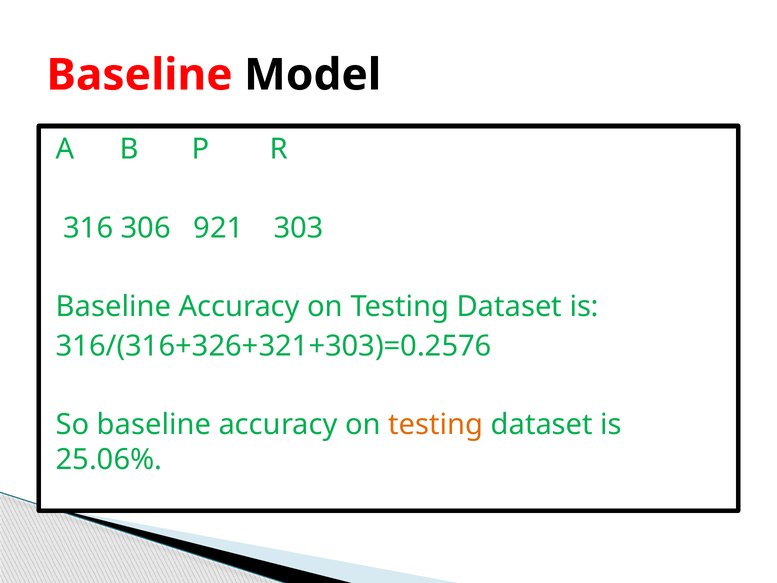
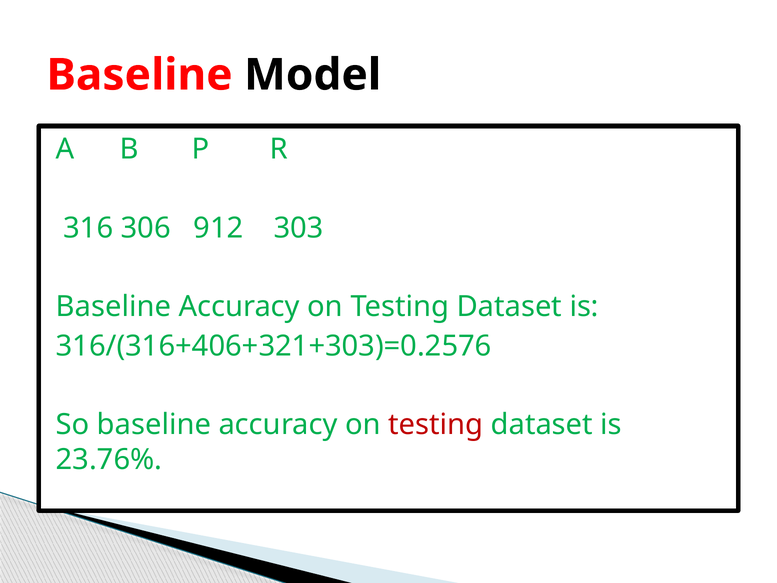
921: 921 -> 912 (218, 228)
316/(316+326+321+303)=0.2576: 316/(316+326+321+303)=0.2576 -> 316/(316+406+321+303)=0.2576 (274, 346)
testing colour: orange -> red (436, 424)
25.06%: 25.06% -> 23.76% (109, 459)
